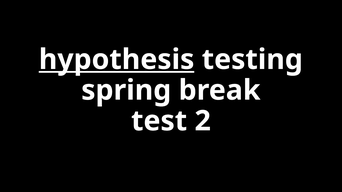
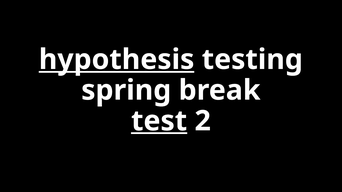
test underline: none -> present (159, 121)
